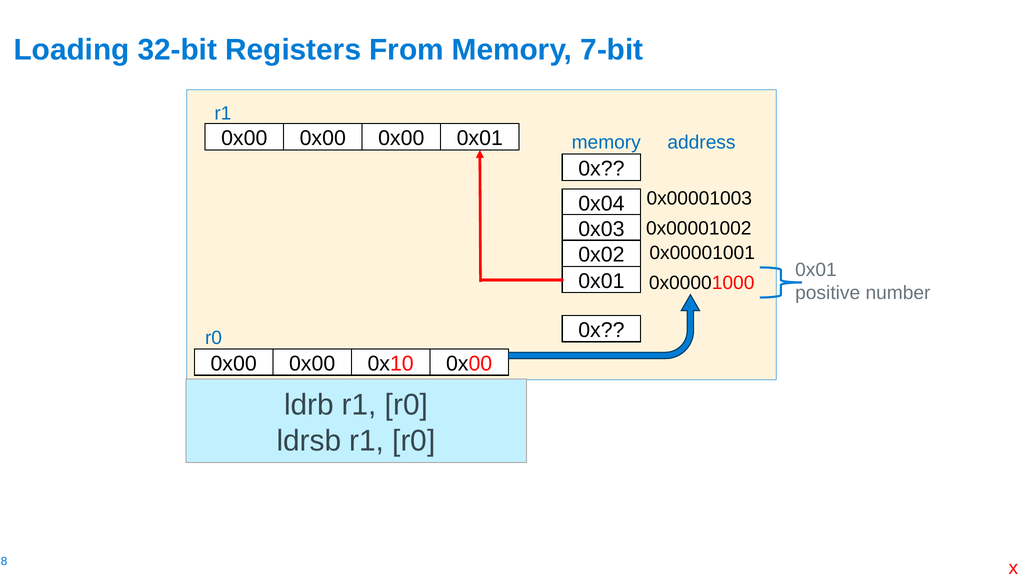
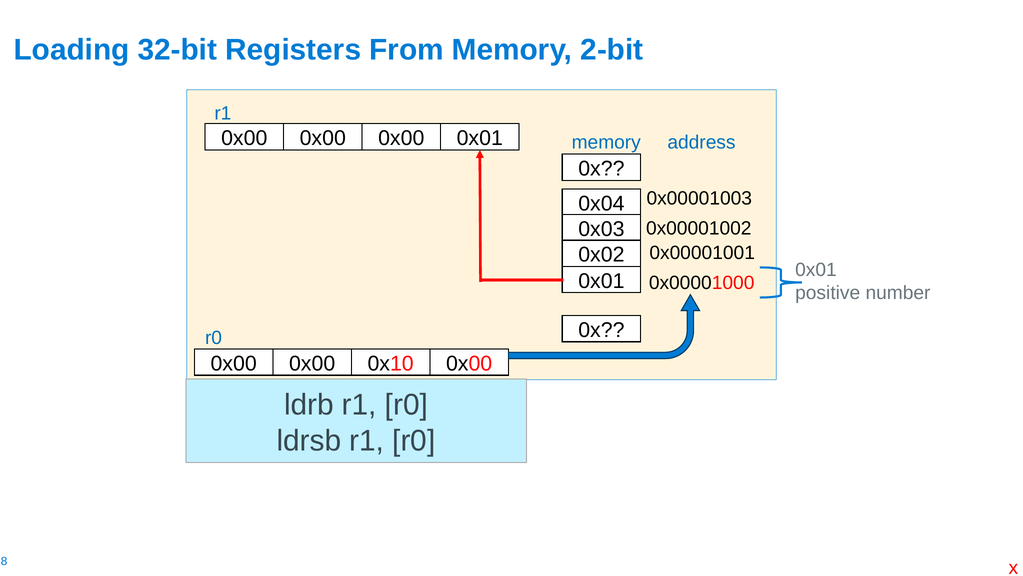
7-bit: 7-bit -> 2-bit (612, 50)
